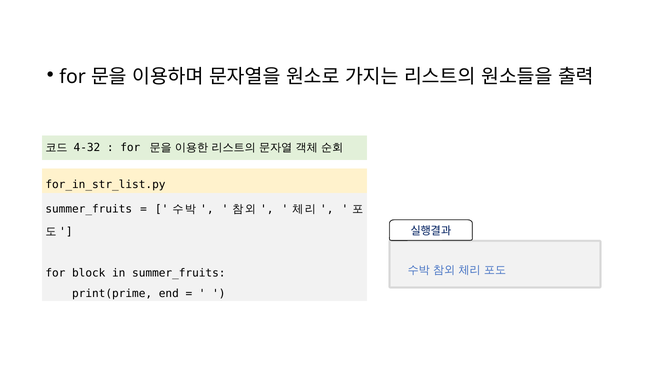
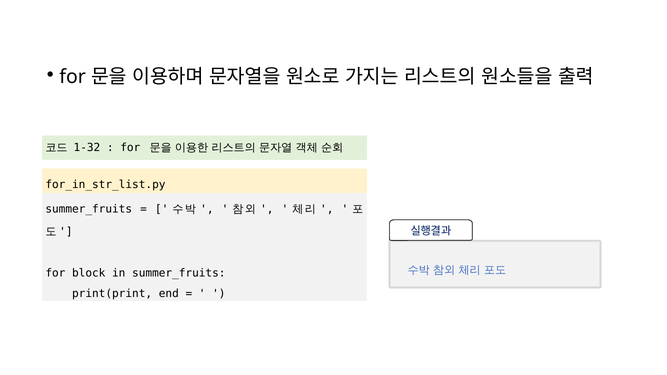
4-32: 4-32 -> 1-32 (87, 148)
print(prime: print(prime -> print(print (112, 294)
